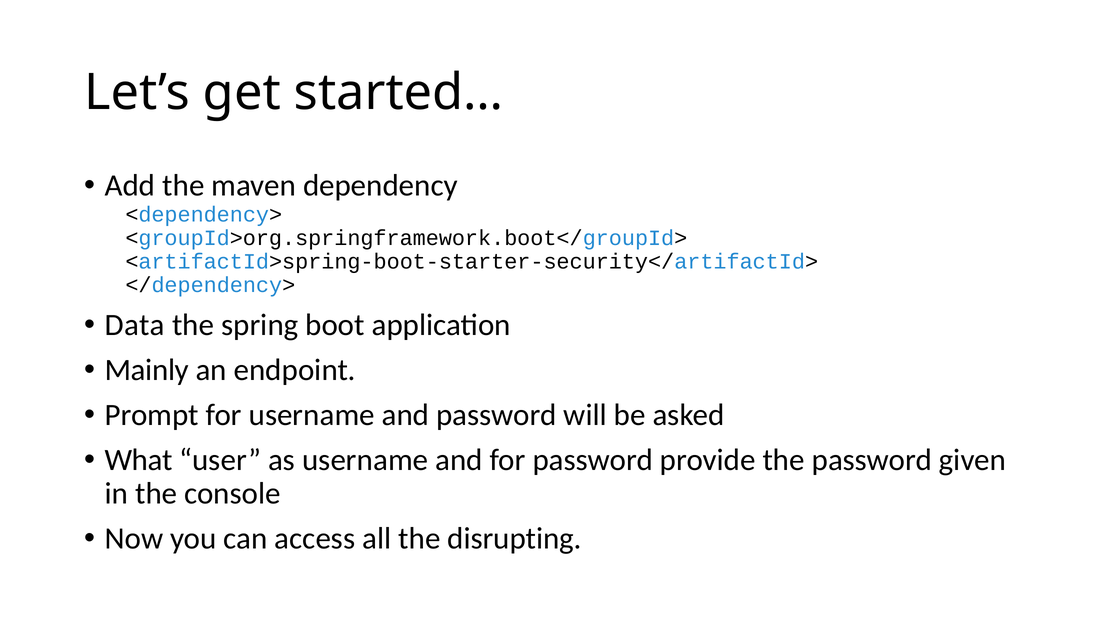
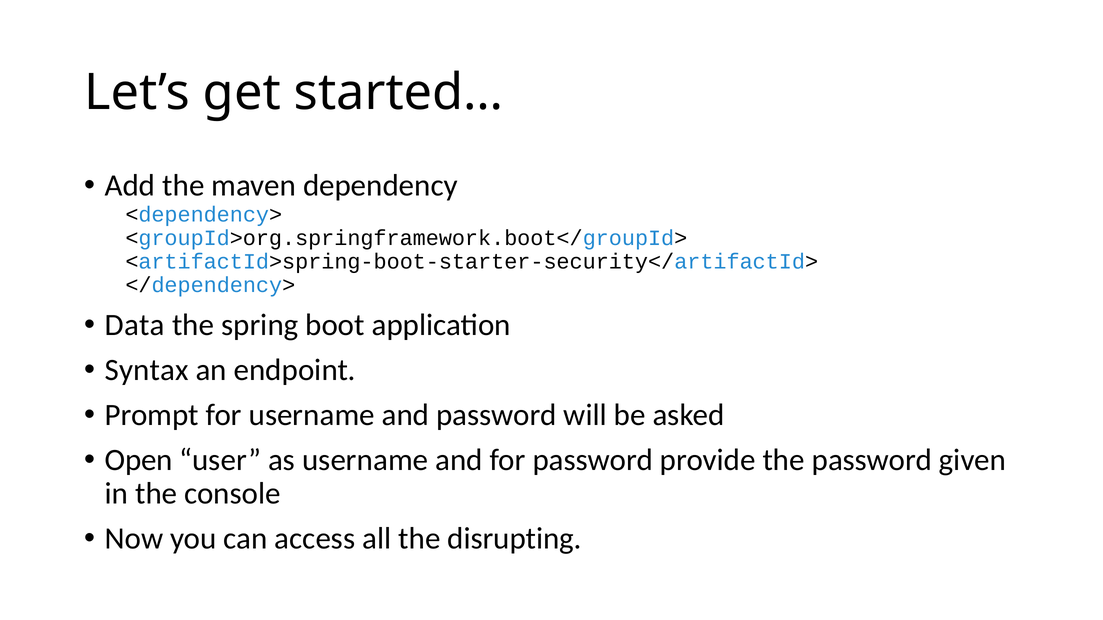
Mainly: Mainly -> Syntax (147, 370)
What: What -> Open (139, 460)
